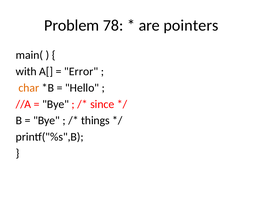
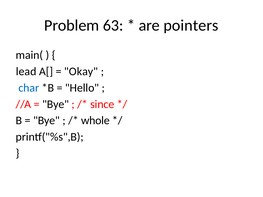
78: 78 -> 63 (113, 25)
with: with -> lead (26, 72)
Error: Error -> Okay (81, 72)
char colour: orange -> blue (29, 88)
things: things -> whole (95, 121)
